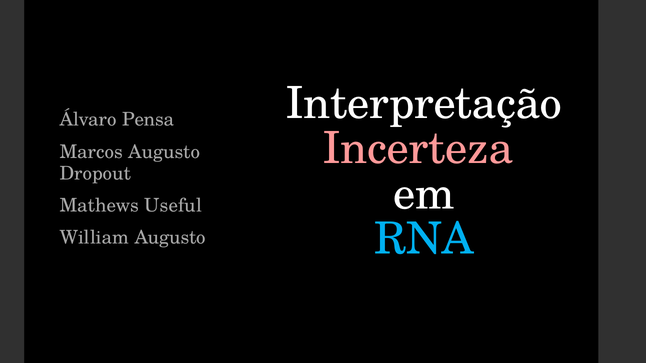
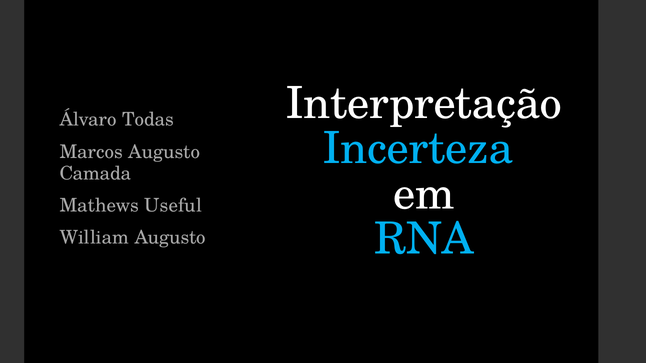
Pensa: Pensa -> Todas (148, 120)
Incerteza colour: pink -> light blue (418, 149)
Dropout: Dropout -> Camada (95, 174)
